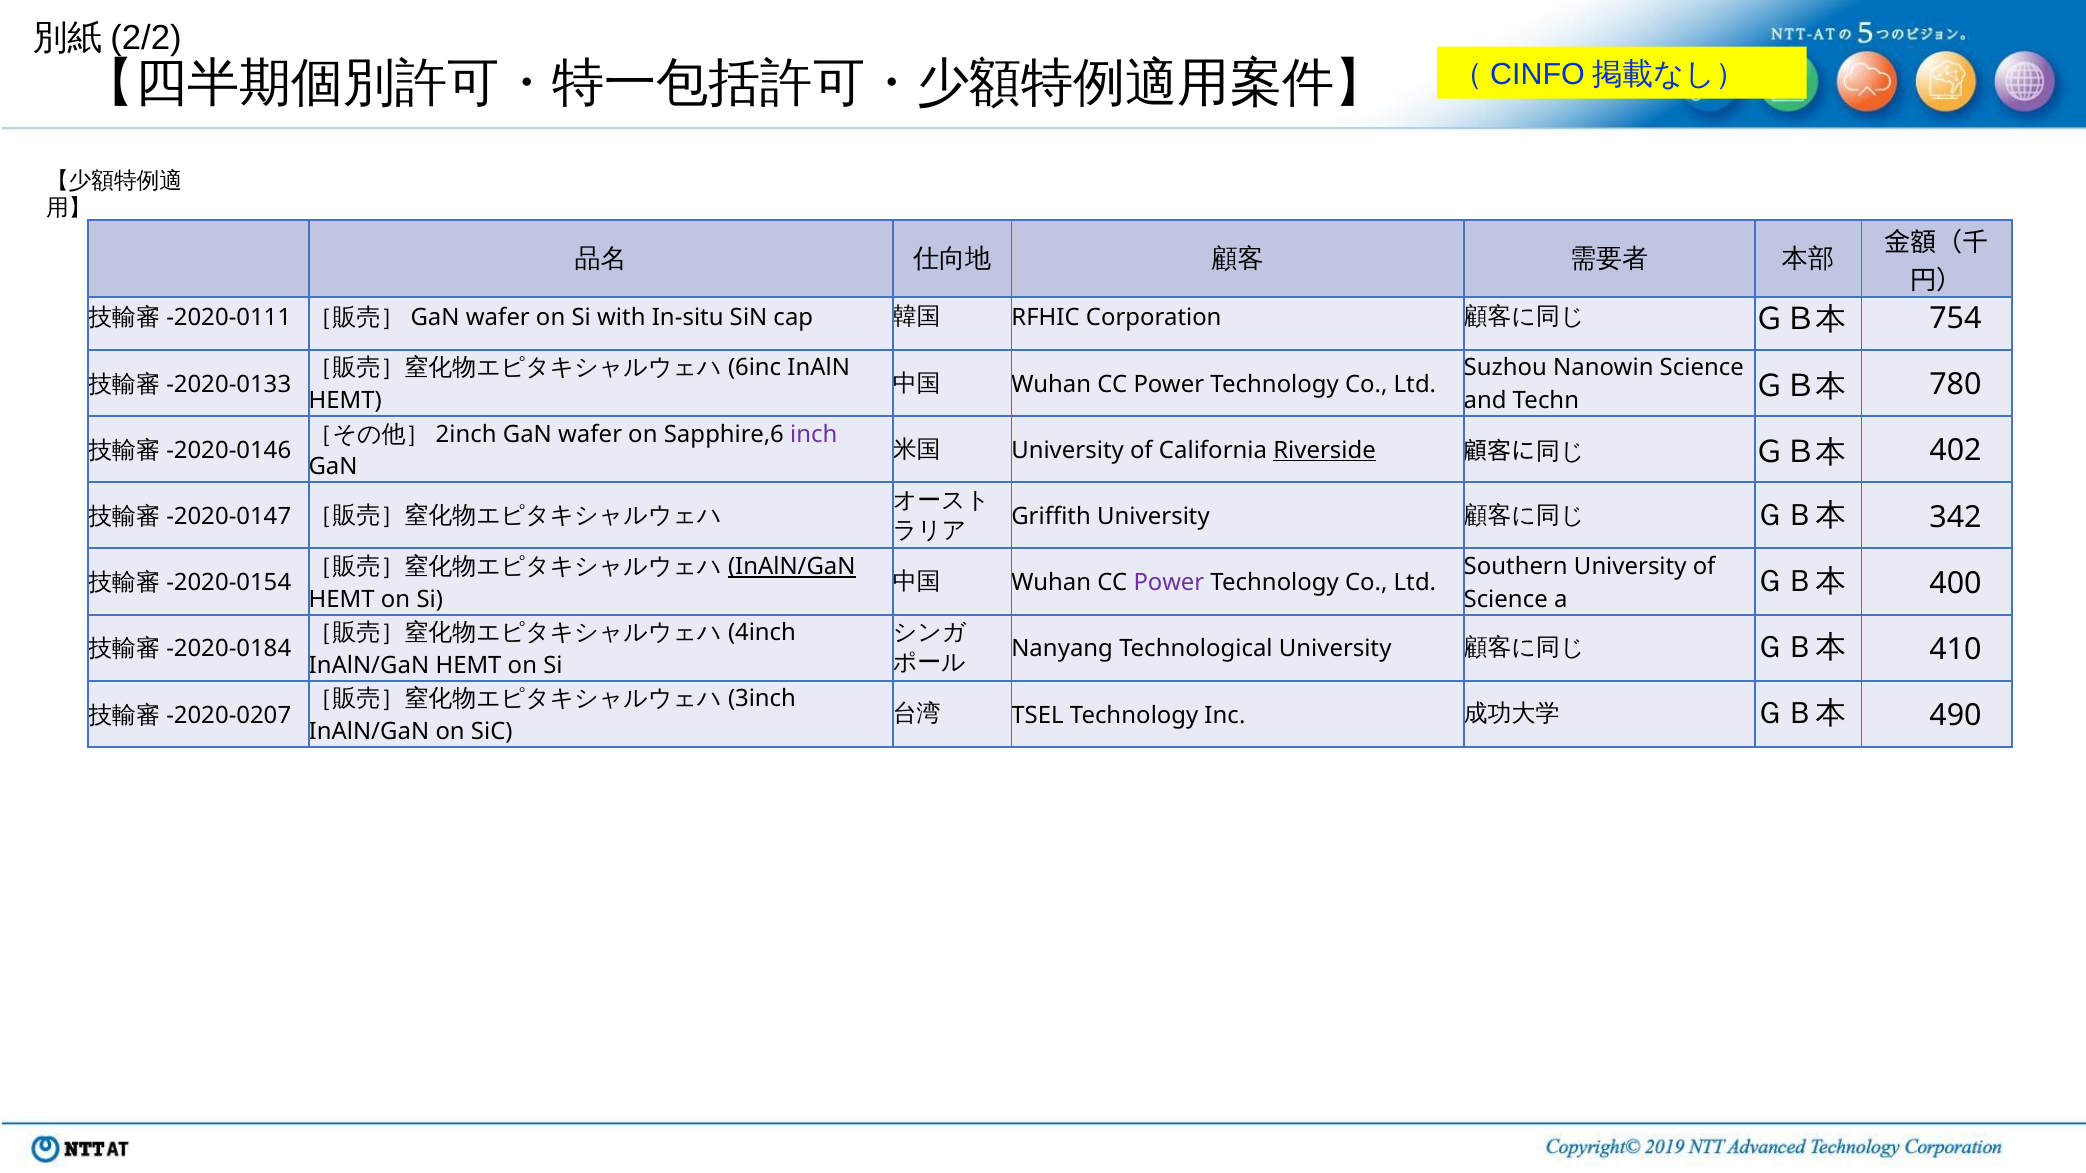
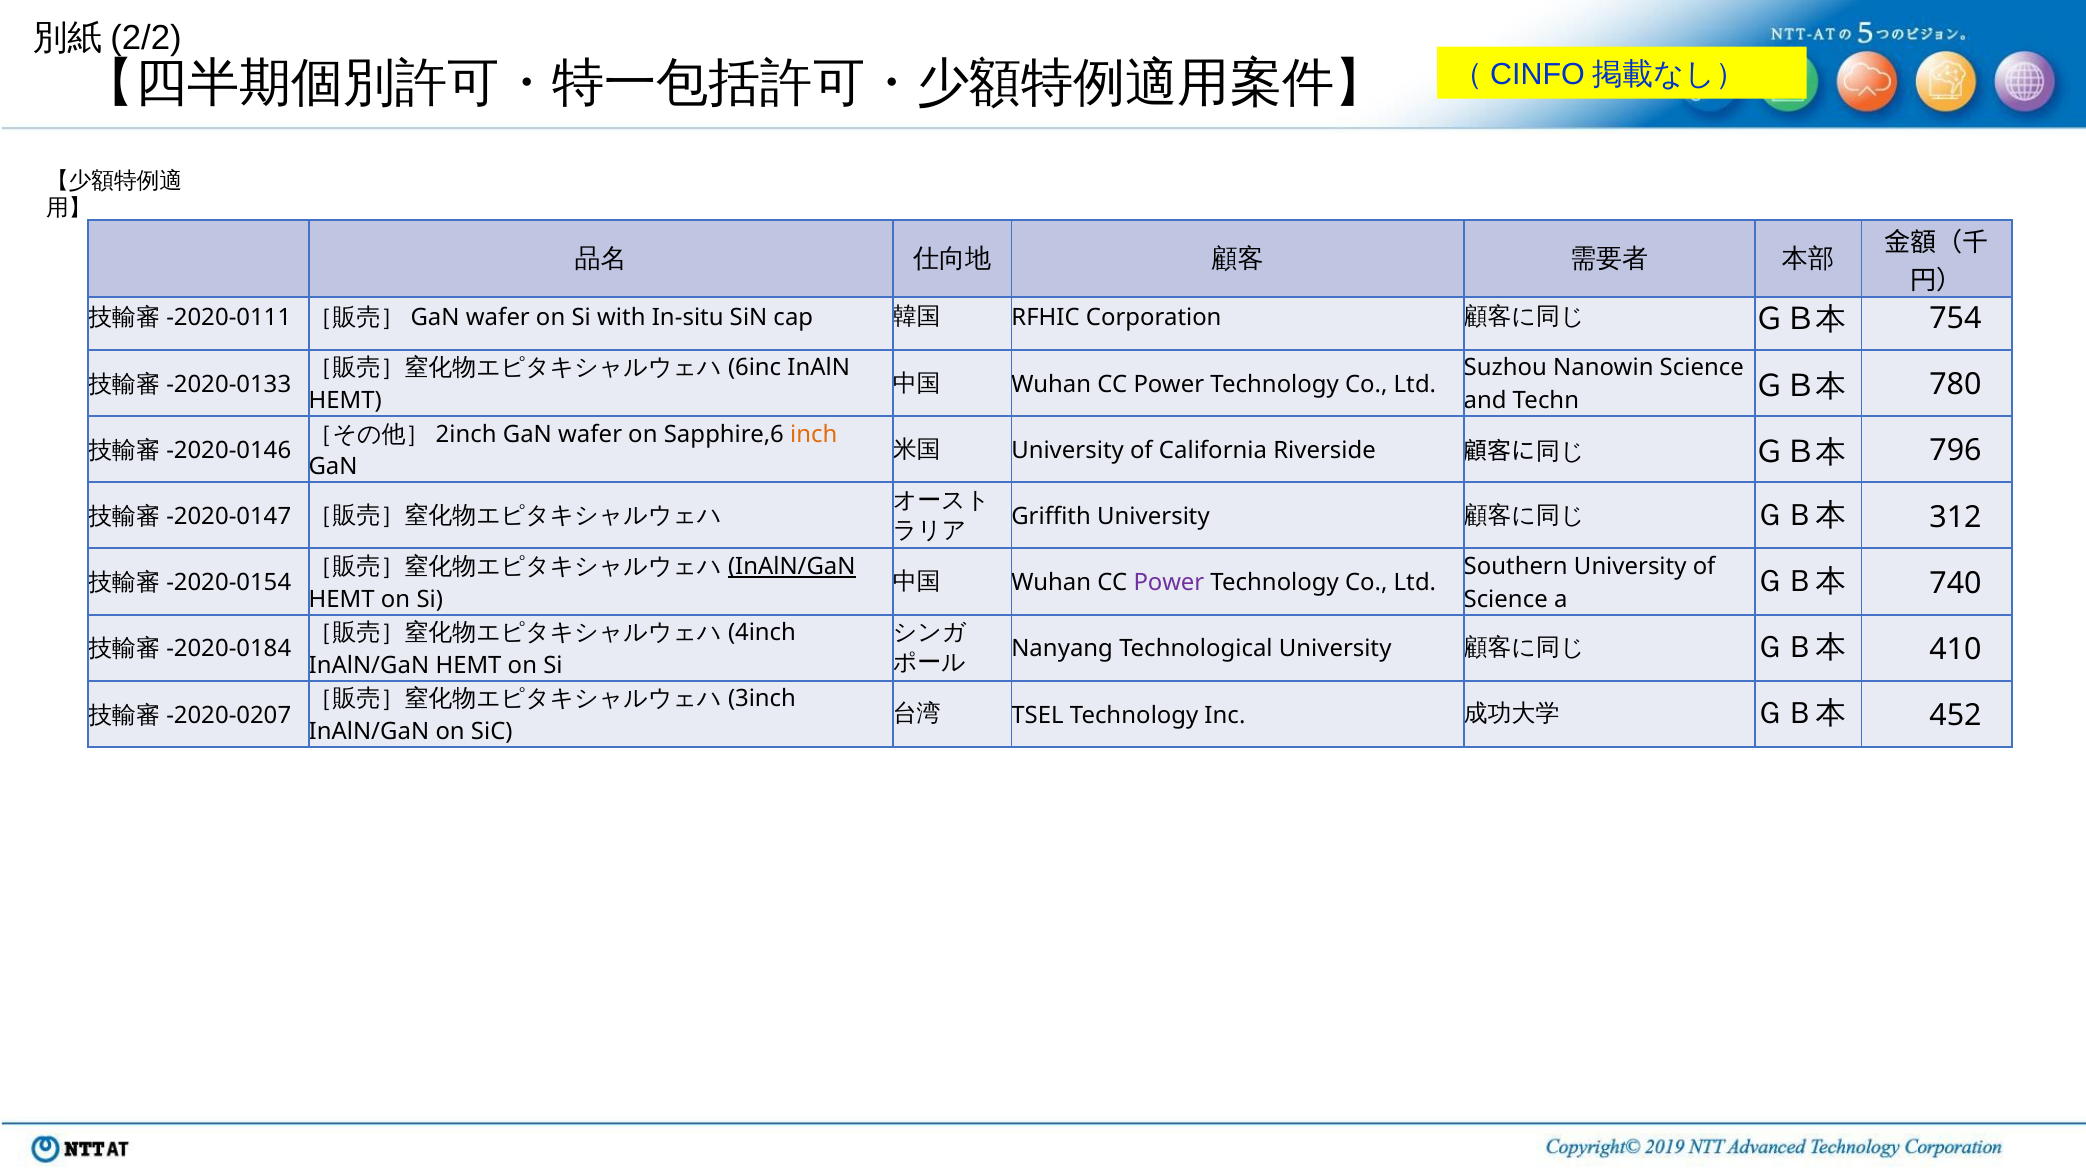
inch colour: purple -> orange (814, 434)
Riverside underline: present -> none (1325, 451)
402: 402 -> 796 (1956, 451)
342: 342 -> 312 (1956, 517)
400: 400 -> 740 (1956, 583)
490: 490 -> 452 (1956, 716)
